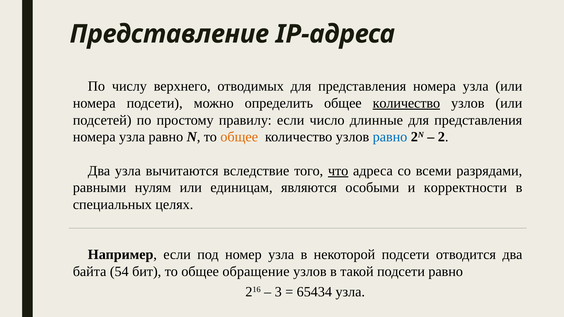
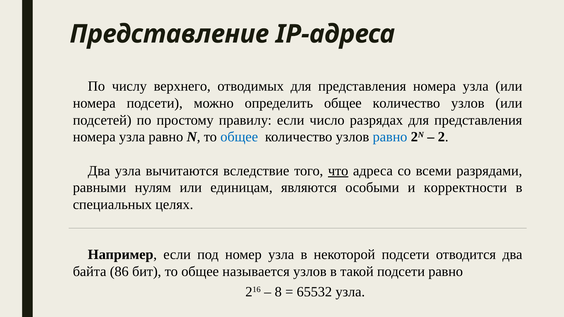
количество underline: present -> none (406, 103)
длинные: длинные -> разрядах (376, 120)
общее colour: orange -> blue (239, 137)
54: 54 -> 86 (119, 272)
обращение: обращение -> называется (256, 272)
3: 3 -> 8 (278, 292)
65434: 65434 -> 65532 (314, 292)
